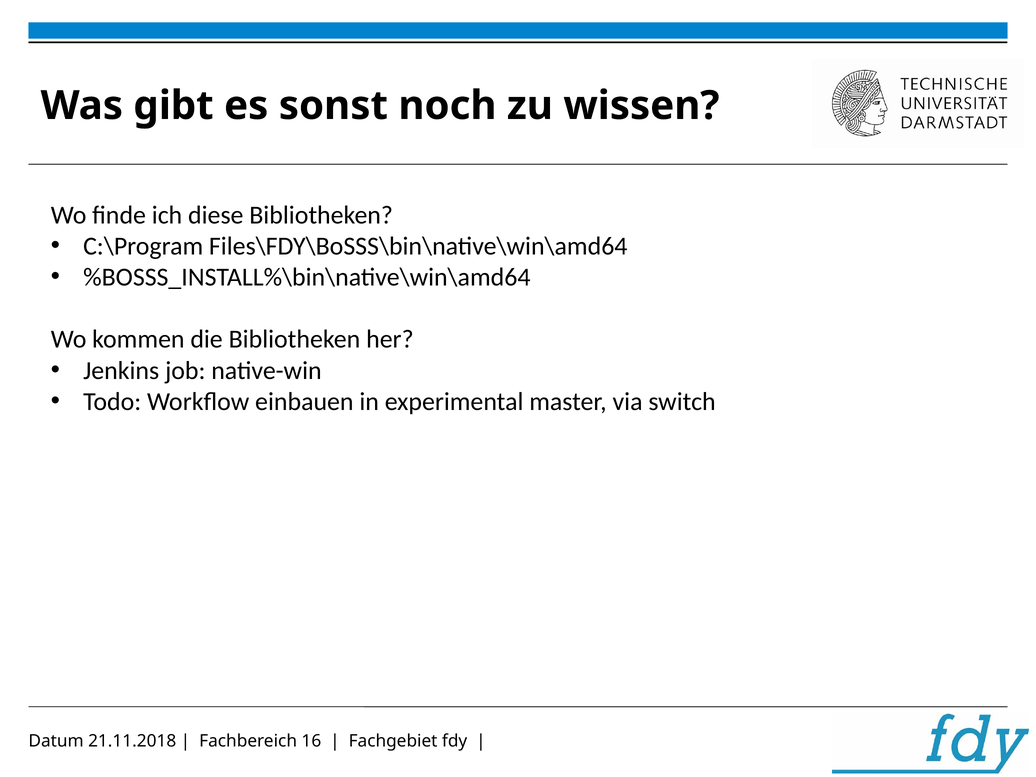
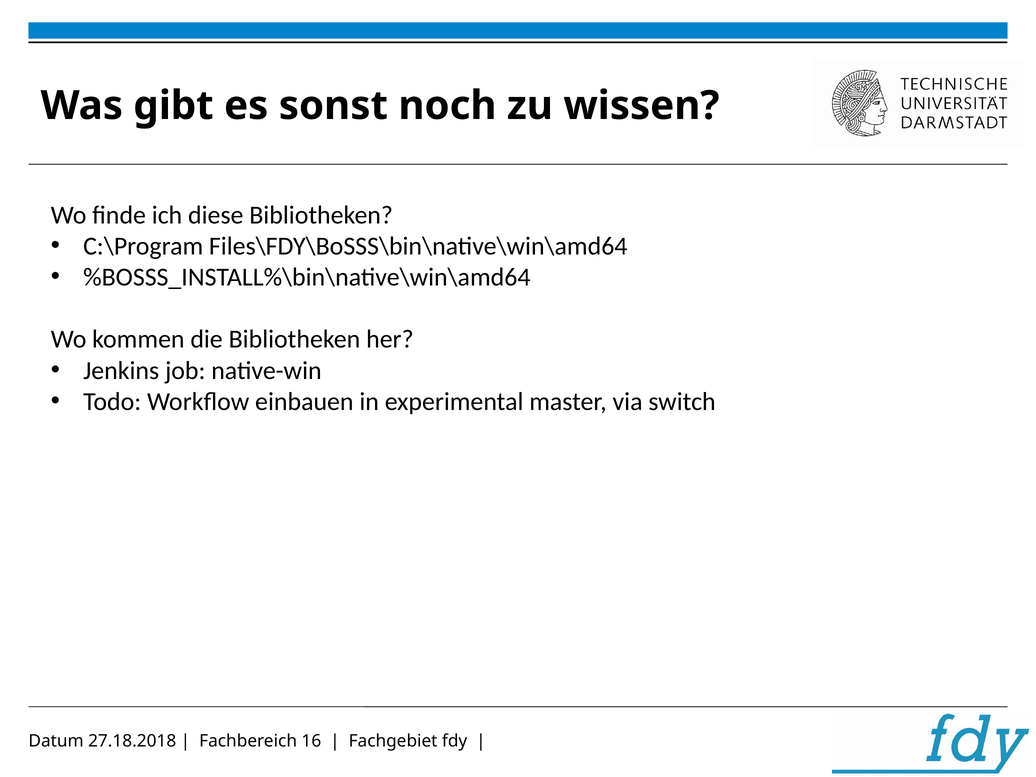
21.11.2018: 21.11.2018 -> 27.18.2018 (132, 741)
